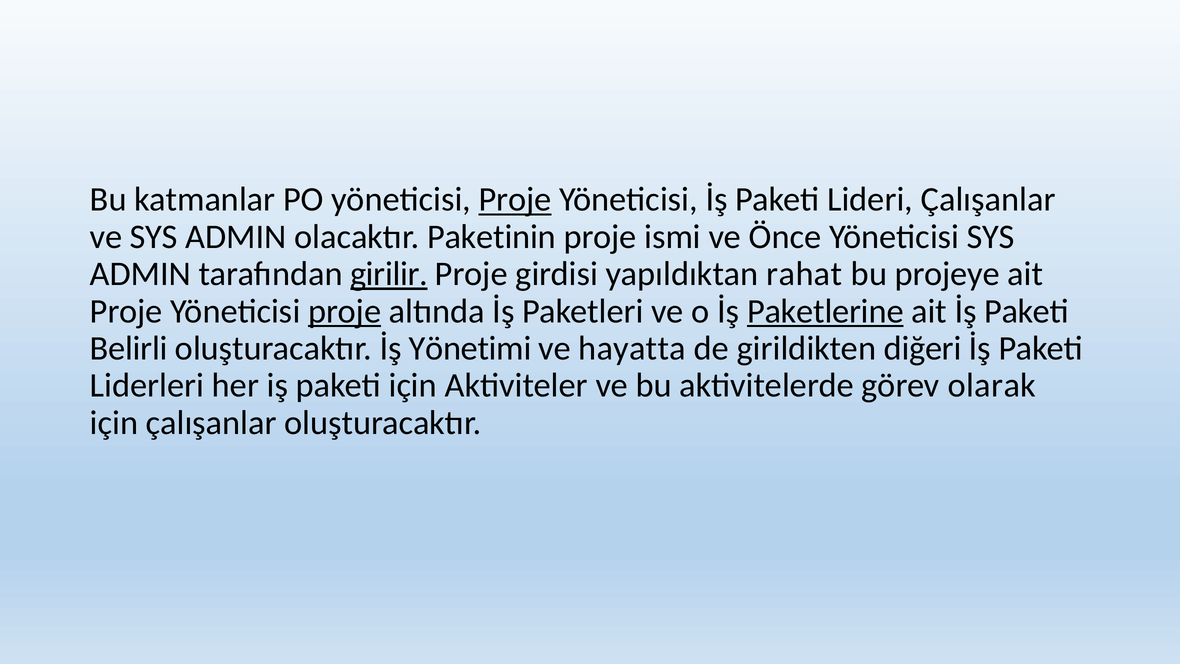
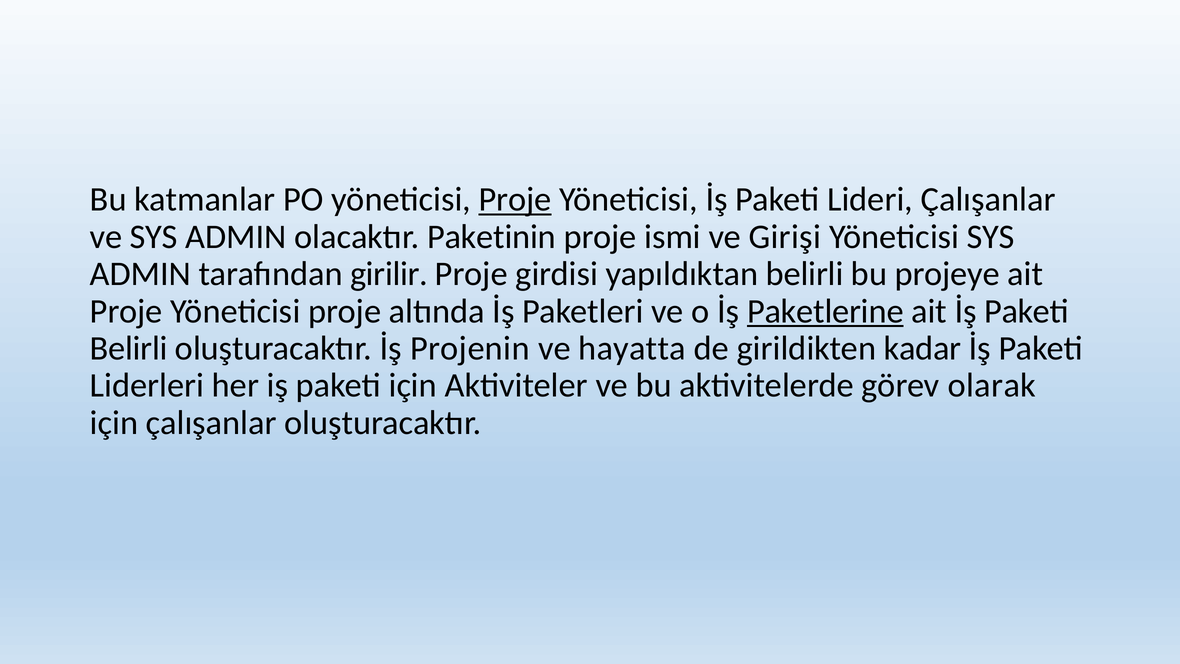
Önce: Önce -> Girişi (785, 237)
girilir underline: present -> none (389, 274)
yapıldıktan rahat: rahat -> belirli (805, 274)
proje underline: present -> none (345, 311)
Yönetimi: Yönetimi -> Projenin (470, 348)
diğeri: diğeri -> kadar (923, 348)
